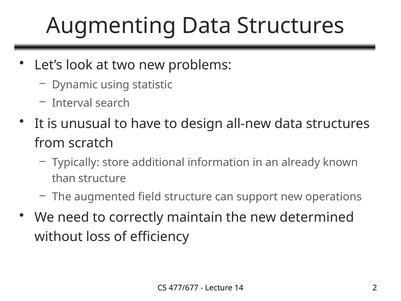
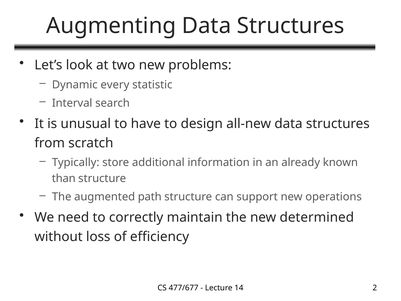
using: using -> every (115, 85)
field: field -> path (150, 197)
